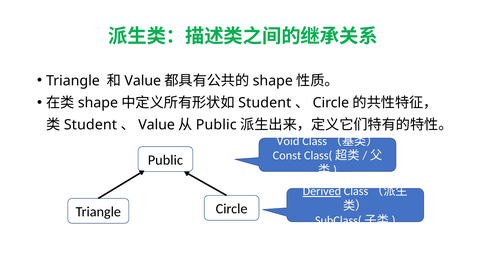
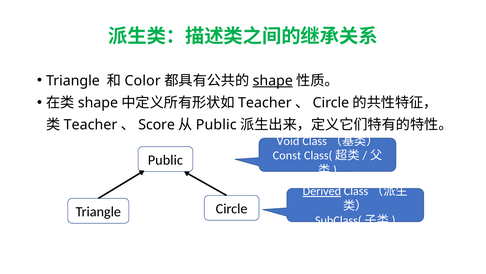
Value: Value -> Color (143, 81)
shape underline: none -> present (273, 81)
Student: Student -> Teacher (265, 103)
Student: Student -> Teacher (91, 125)
Value: Value -> Score (157, 125)
